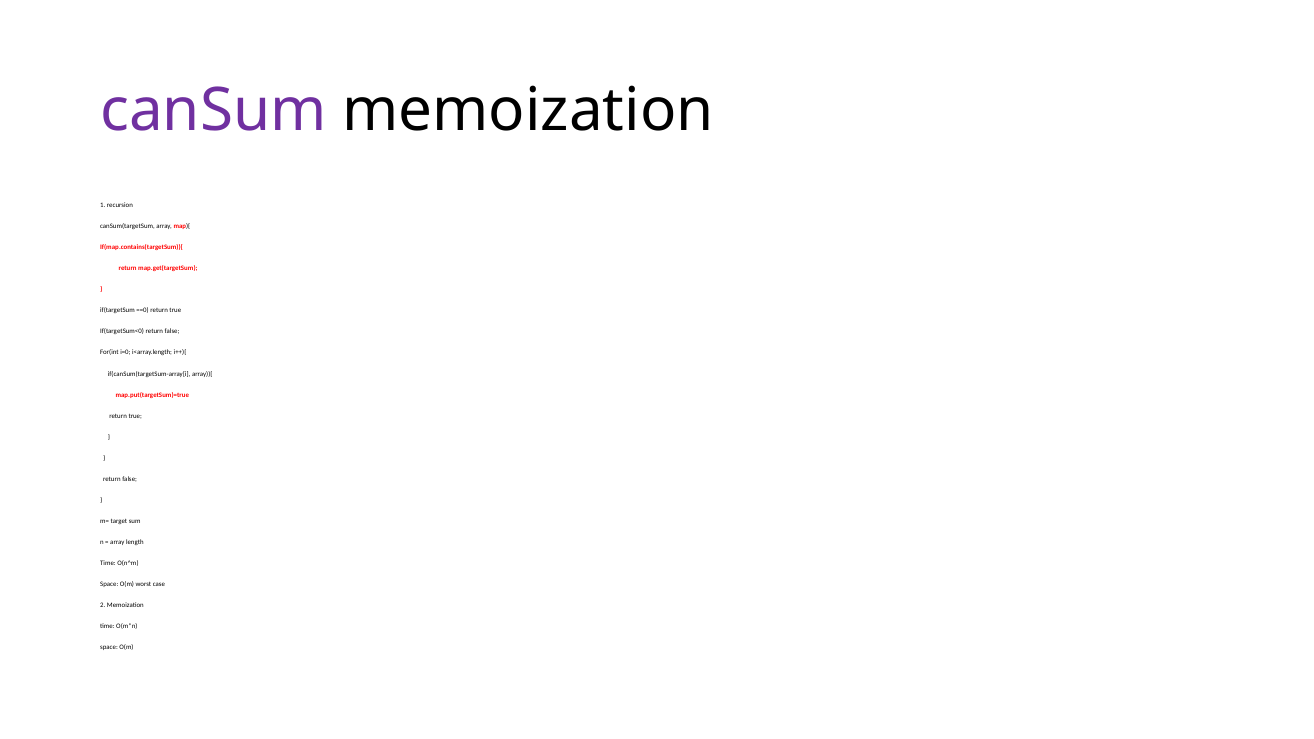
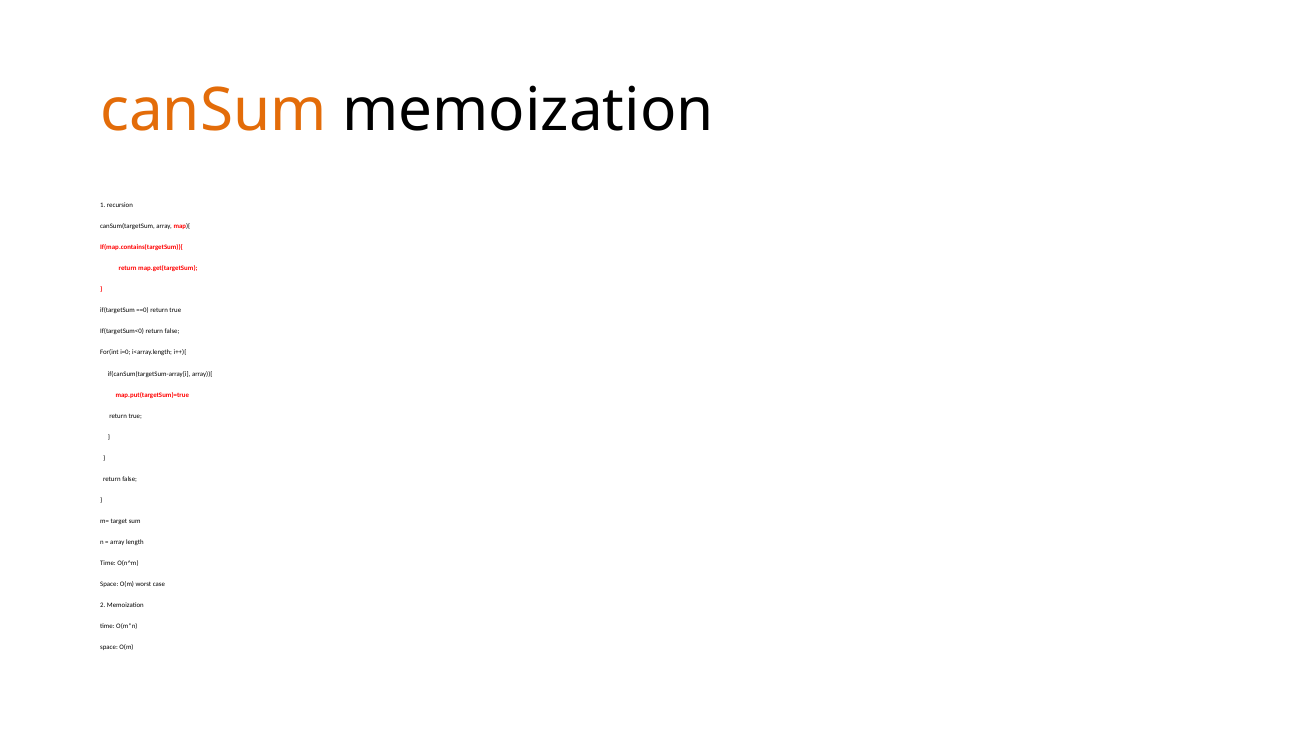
canSum colour: purple -> orange (213, 110)
